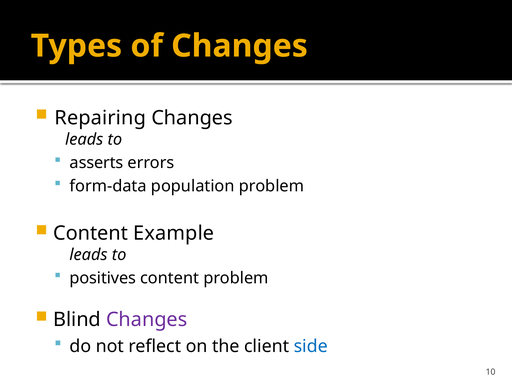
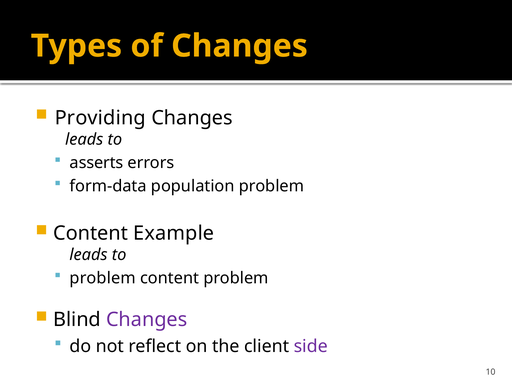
Repairing: Repairing -> Providing (100, 118)
positives: positives -> problem (103, 278)
side colour: blue -> purple (311, 346)
